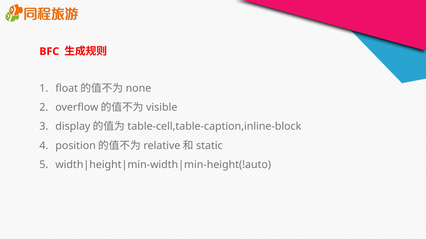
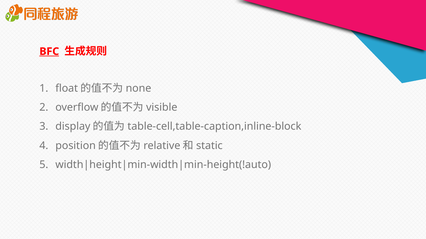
BFC underline: none -> present (49, 52)
